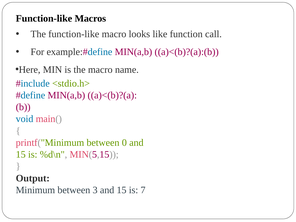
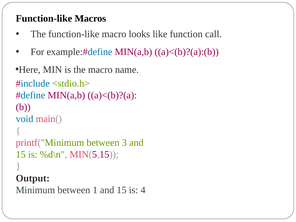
0: 0 -> 3 (124, 143)
3: 3 -> 1 (95, 190)
7: 7 -> 4 (143, 190)
